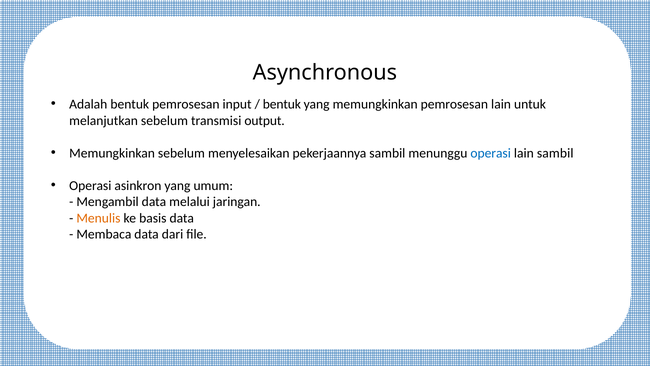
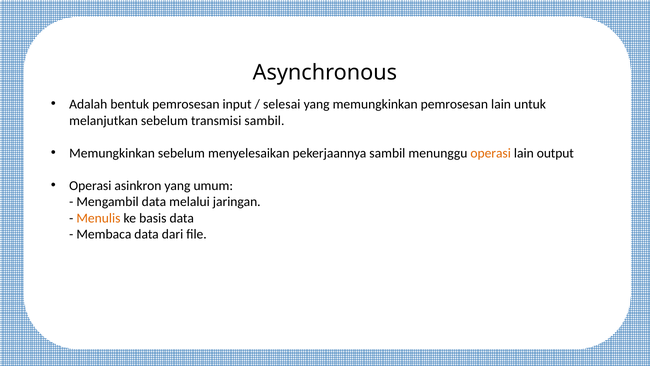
bentuk: bentuk -> selesai (282, 104)
transmisi output: output -> sambil (264, 120)
operasi colour: blue -> orange (491, 153)
lain sambil: sambil -> output (555, 153)
